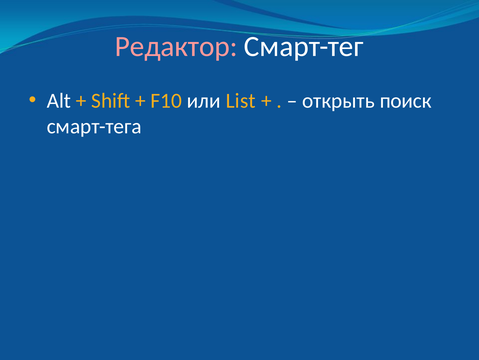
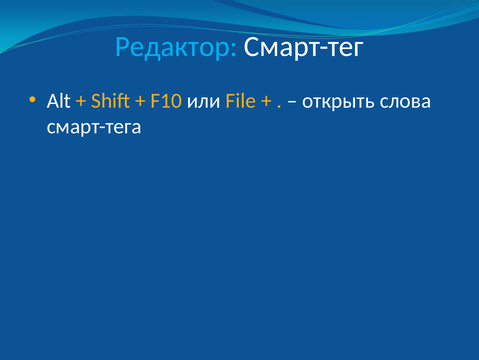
Редактор colour: pink -> light blue (176, 46)
List: List -> File (241, 100)
поиск: поиск -> слова (406, 100)
